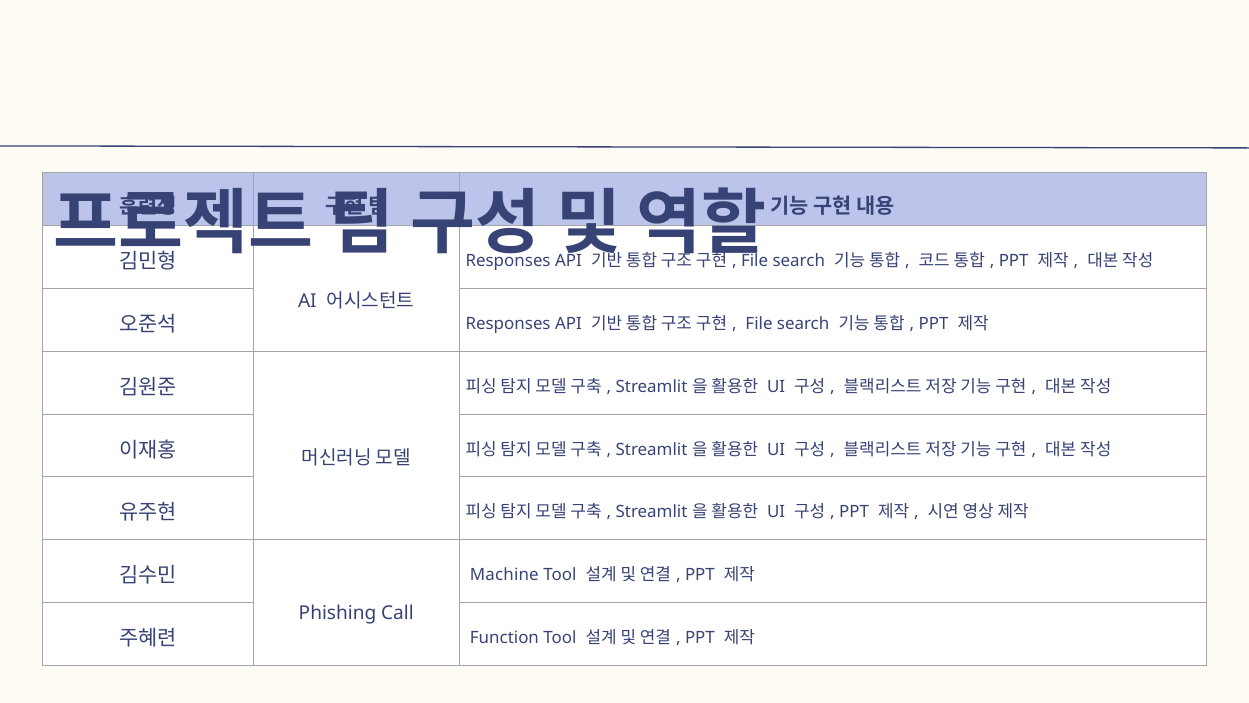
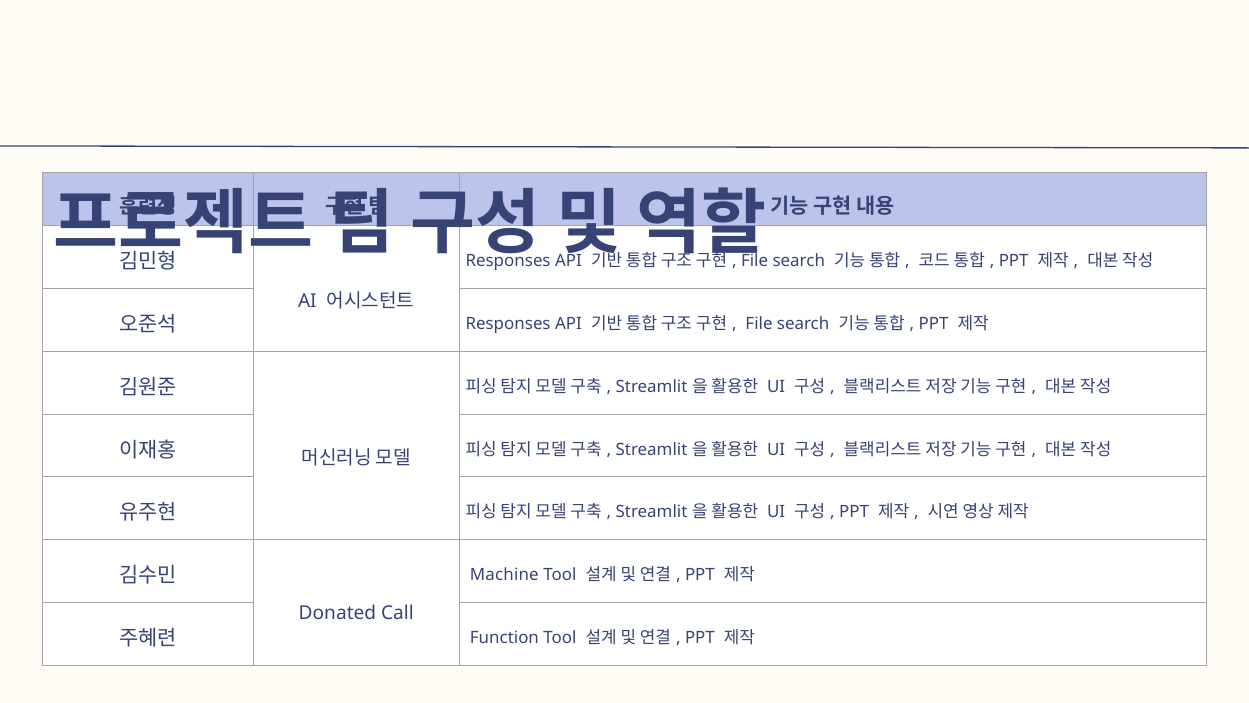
Phishing: Phishing -> Donated (337, 613)
